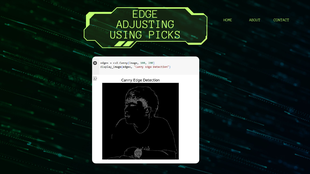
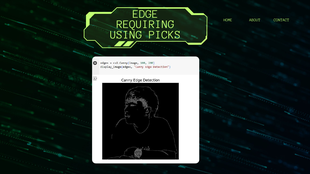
ADJUSTING: ADJUSTING -> REQUIRING (146, 24)
